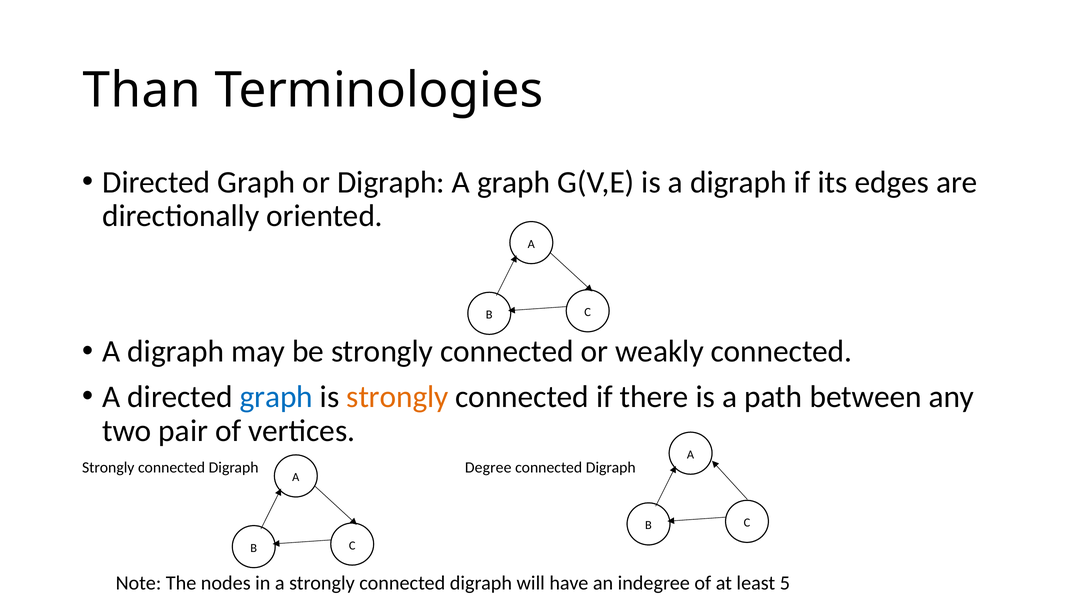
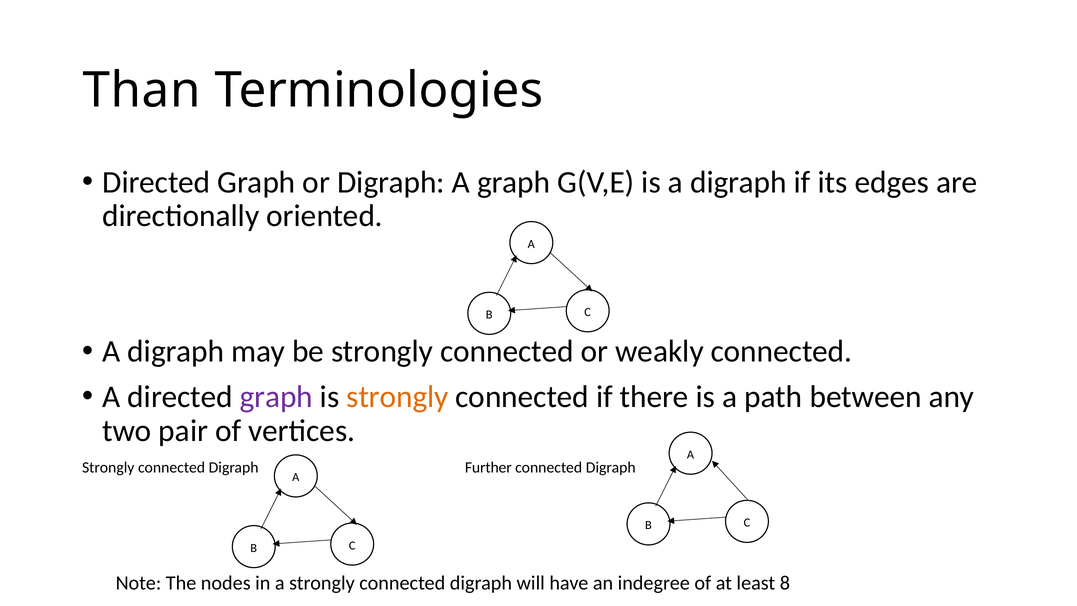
graph colour: blue -> purple (276, 397)
Degree: Degree -> Further (488, 467)
5: 5 -> 8 (785, 583)
